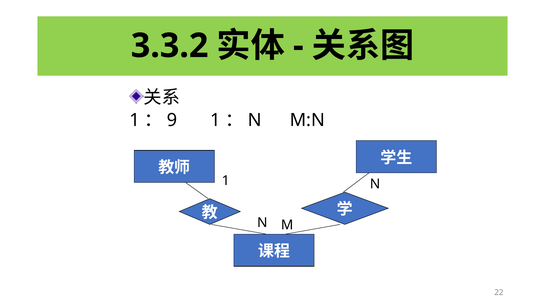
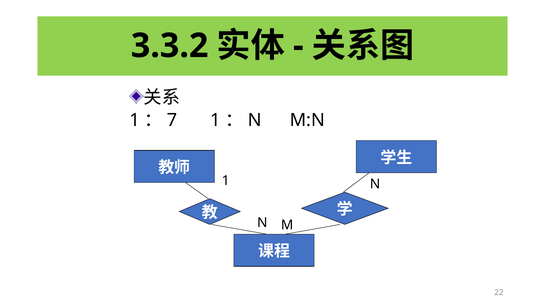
9: 9 -> 7 (172, 120)
